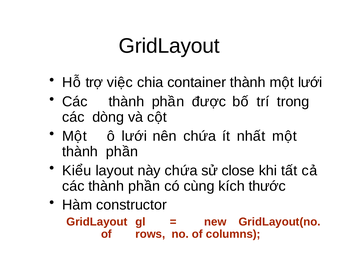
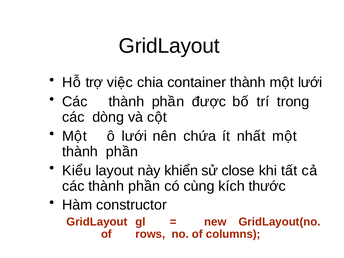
này chứa: chứa -> khiển (181, 171)
